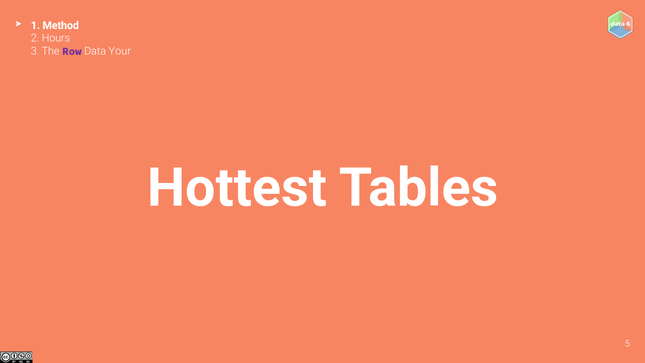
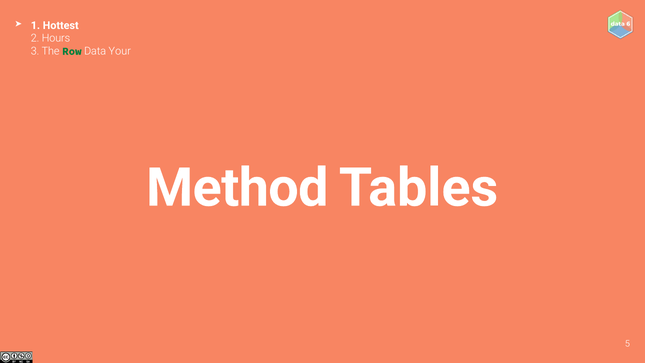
Method: Method -> Hottest (61, 25)
Row colour: purple -> green (72, 51)
Hottest: Hottest -> Method (237, 188)
